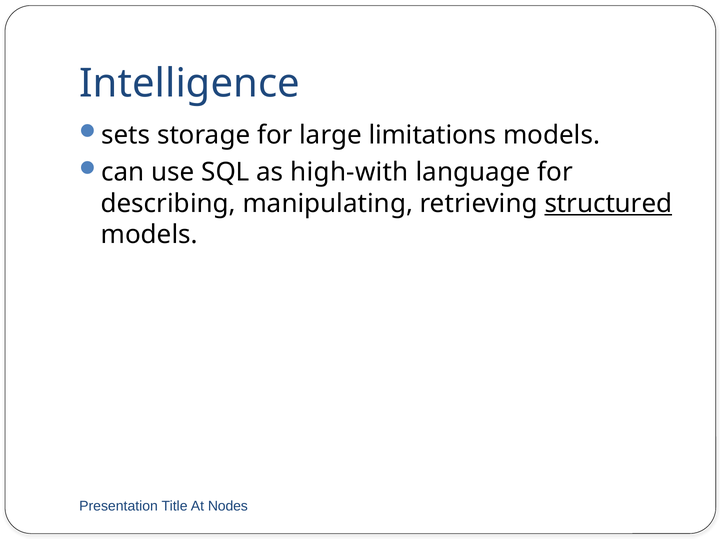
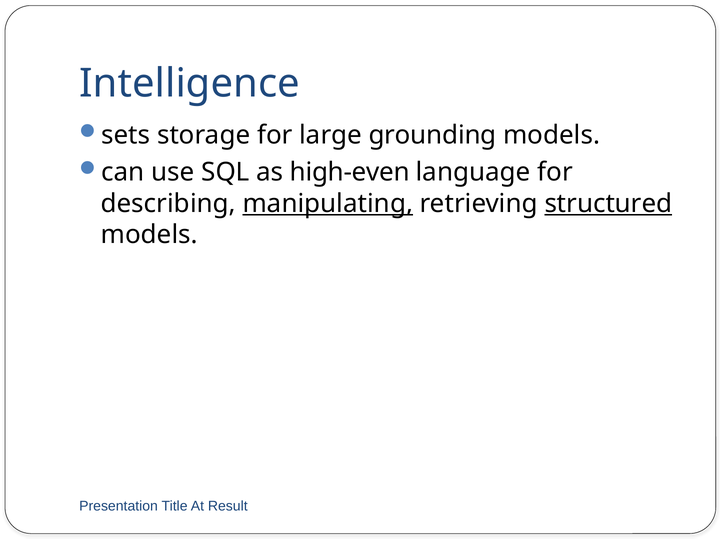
limitations: limitations -> grounding (432, 135)
high-with: high-with -> high-even (350, 172)
manipulating underline: none -> present (328, 203)
Nodes: Nodes -> Result (228, 506)
